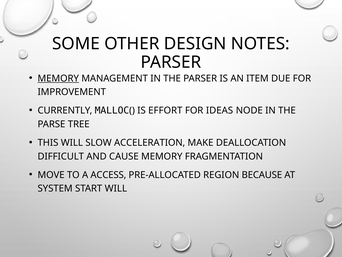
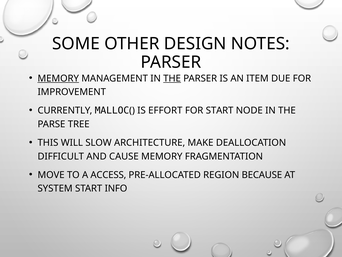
THE underline: none -> present (172, 78)
FOR IDEAS: IDEAS -> START (220, 110)
ACCELERATION: ACCELERATION -> ARCHITECTURE (150, 142)
START WILL: WILL -> INFO (116, 188)
